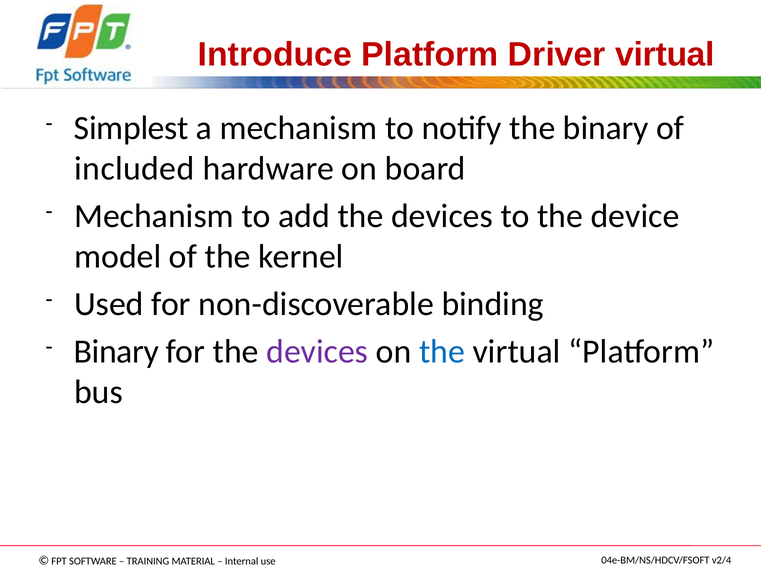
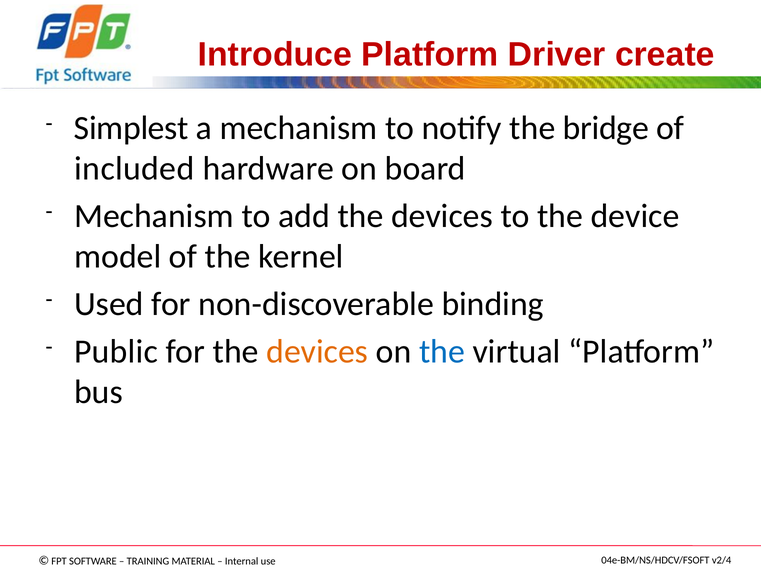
Driver virtual: virtual -> create (665, 54)
the binary: binary -> bridge (606, 128)
Binary: Binary -> Public (116, 351)
devices colour: purple -> orange (317, 351)
